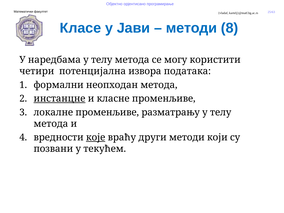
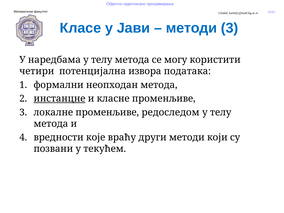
методи 8: 8 -> 3 (230, 28)
разматрању: разматрању -> редоследом (171, 112)
које underline: present -> none (96, 137)
